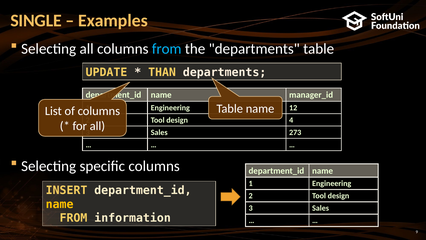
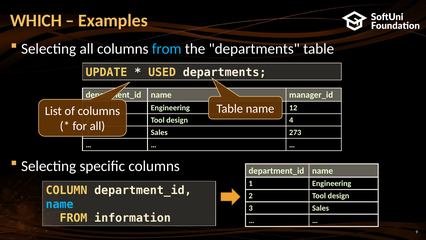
SINGLE: SINGLE -> WHICH (36, 21)
THAN: THAN -> USED (162, 72)
INSERT: INSERT -> COLUMN (67, 190)
name colour: yellow -> light blue (60, 204)
